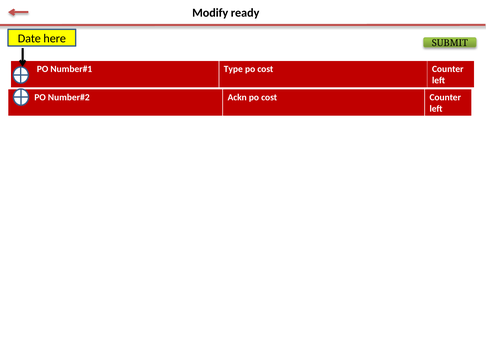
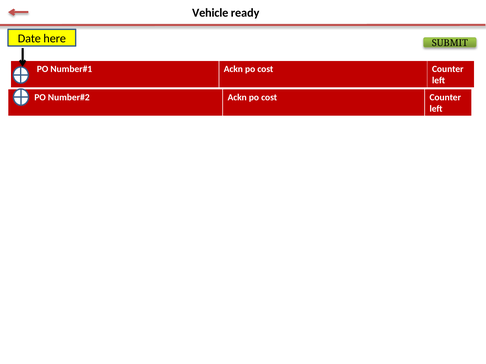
Modify: Modify -> Vehicle (210, 13)
Type: Type -> Ackn (233, 69)
